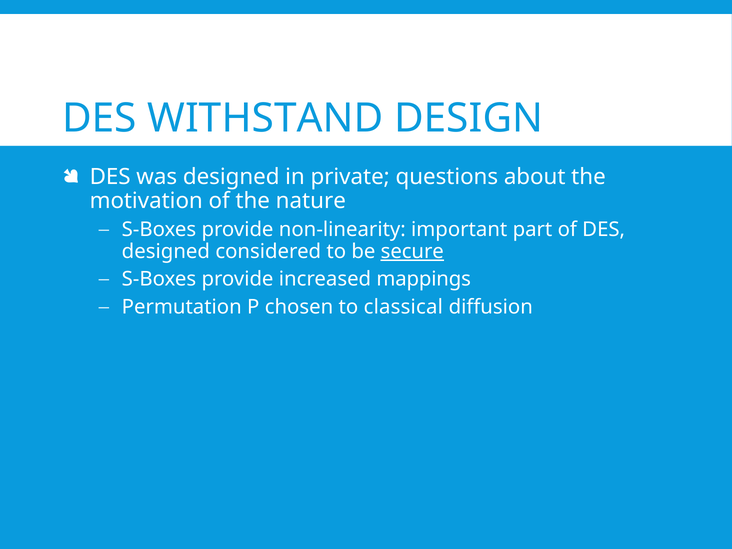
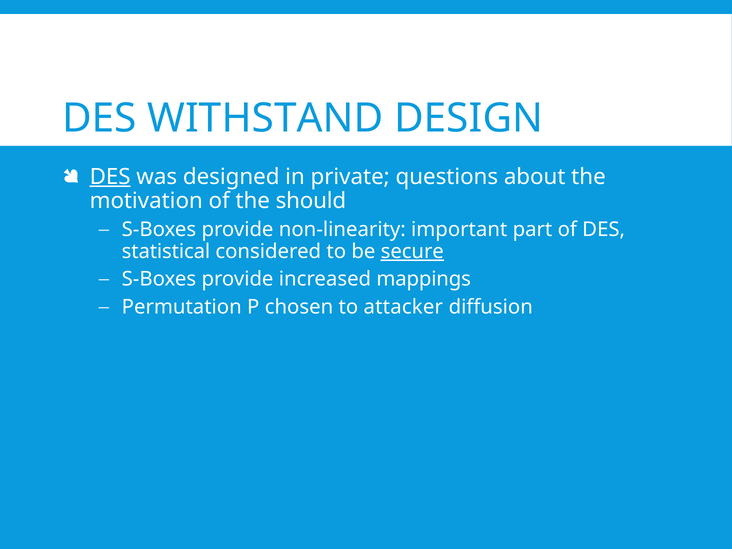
DES underline: none -> present (110, 177)
nature: nature -> should (311, 201)
designed: designed -> statistical (166, 252)
classical: classical -> attacker (403, 307)
